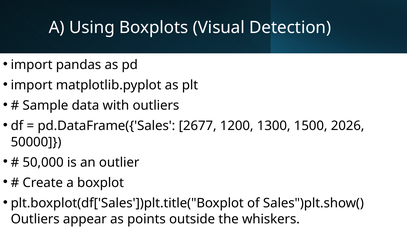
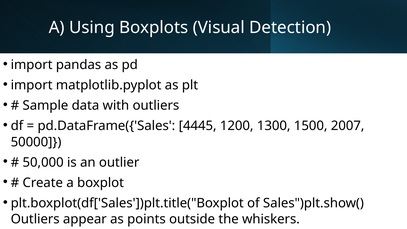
2677: 2677 -> 4445 (198, 126)
2026: 2026 -> 2007 (348, 126)
